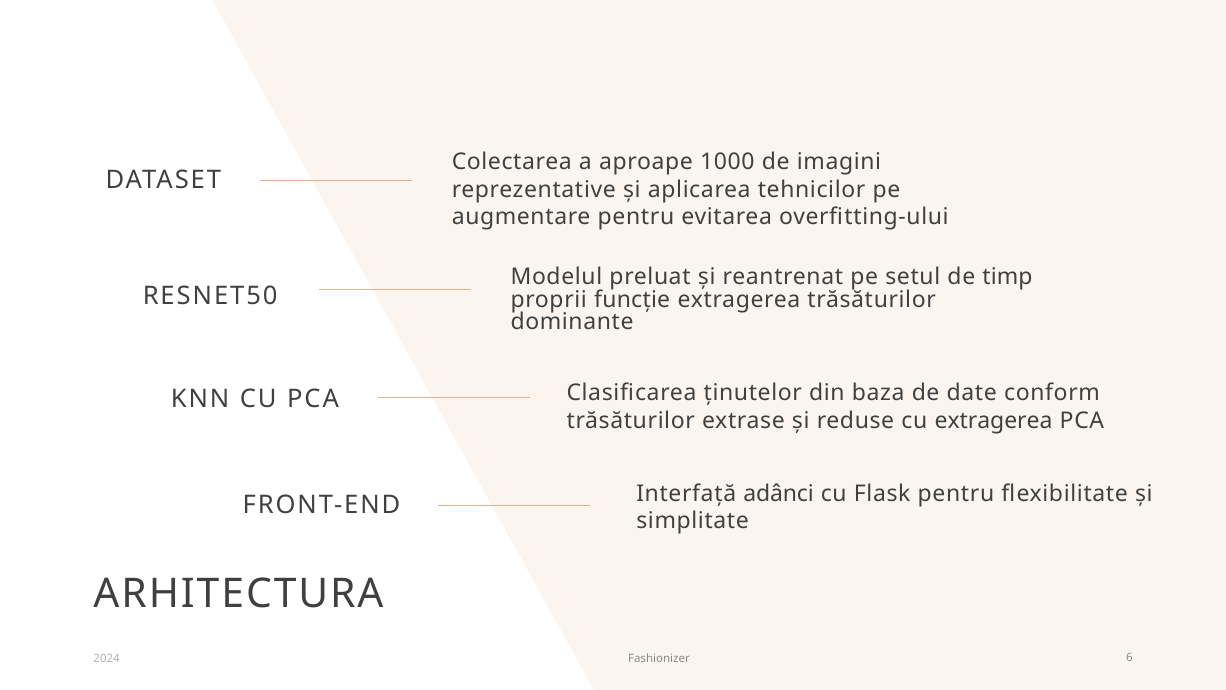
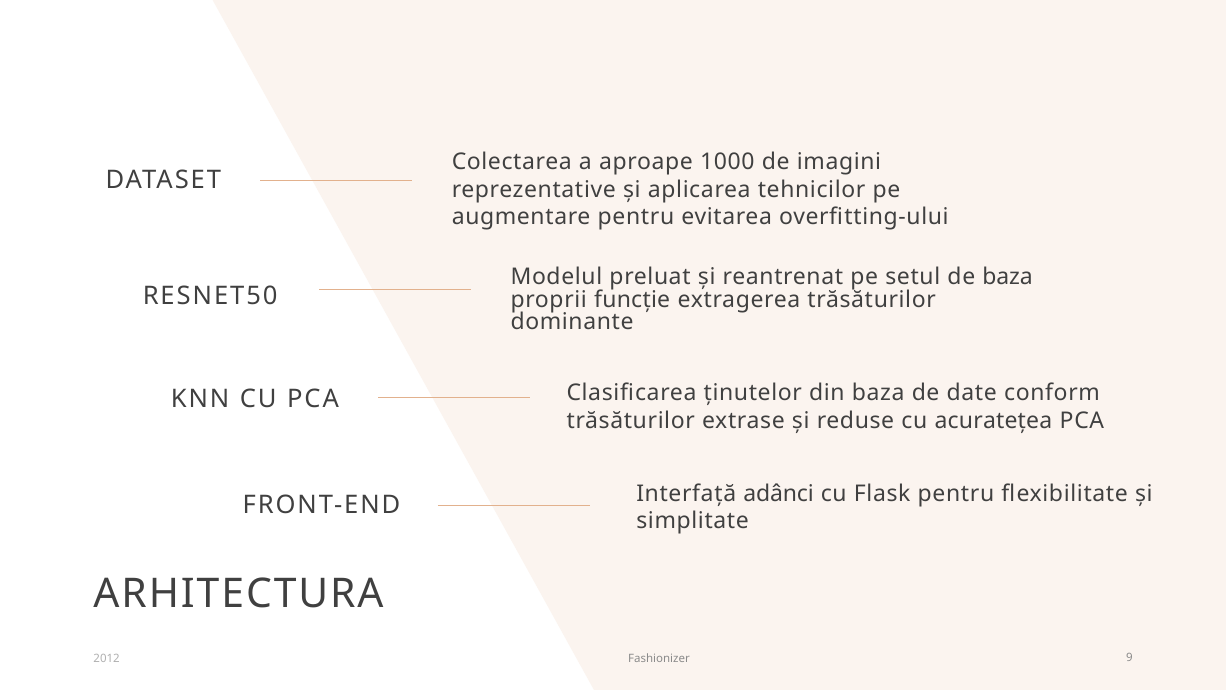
de timp: timp -> baza (1008, 277)
cu extragerea: extragerea -> acuratețea (993, 420)
2024: 2024 -> 2012 (107, 658)
6: 6 -> 9 (1129, 657)
